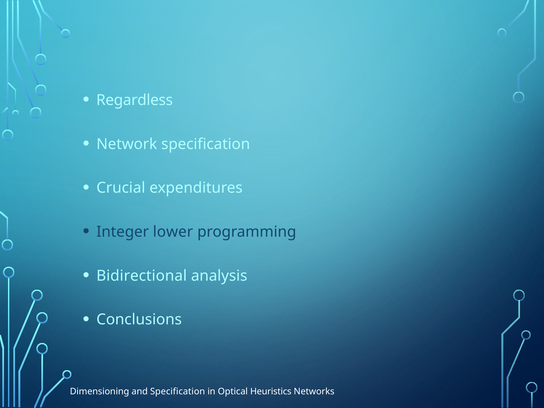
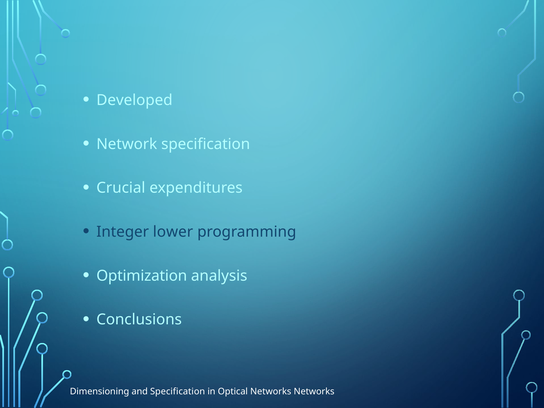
Regardless: Regardless -> Developed (134, 100)
Bidirectional: Bidirectional -> Optimization (142, 276)
Optical Heuristics: Heuristics -> Networks (271, 392)
